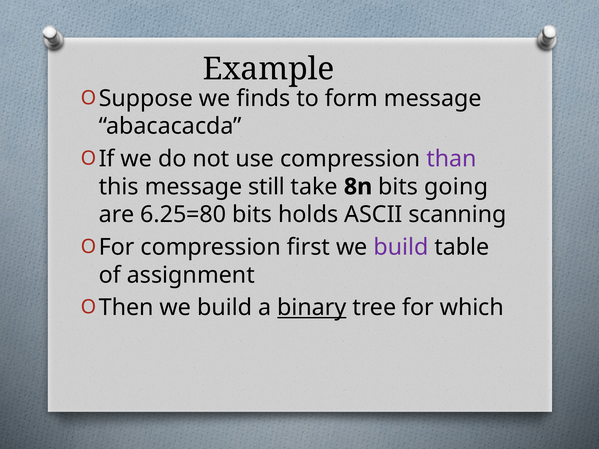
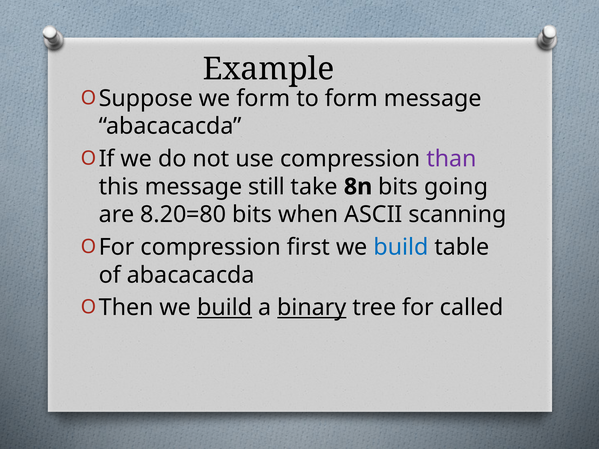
we finds: finds -> form (263, 98)
6.25=80: 6.25=80 -> 8.20=80 (183, 215)
holds: holds -> when (308, 215)
build colour: purple -> blue (401, 247)
of assignment: assignment -> abacacacda (191, 275)
build underline: none -> present (225, 308)
which: which -> called (472, 308)
